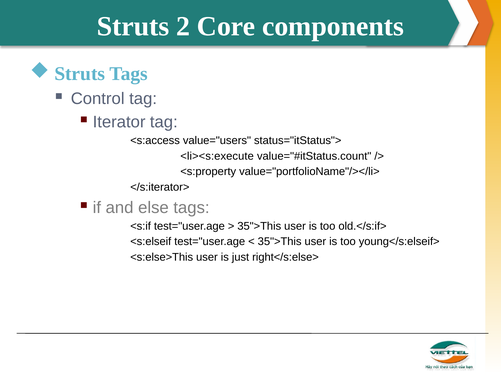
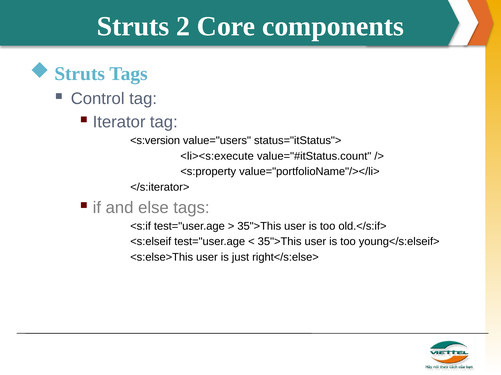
<s:access: <s:access -> <s:version (155, 141)
